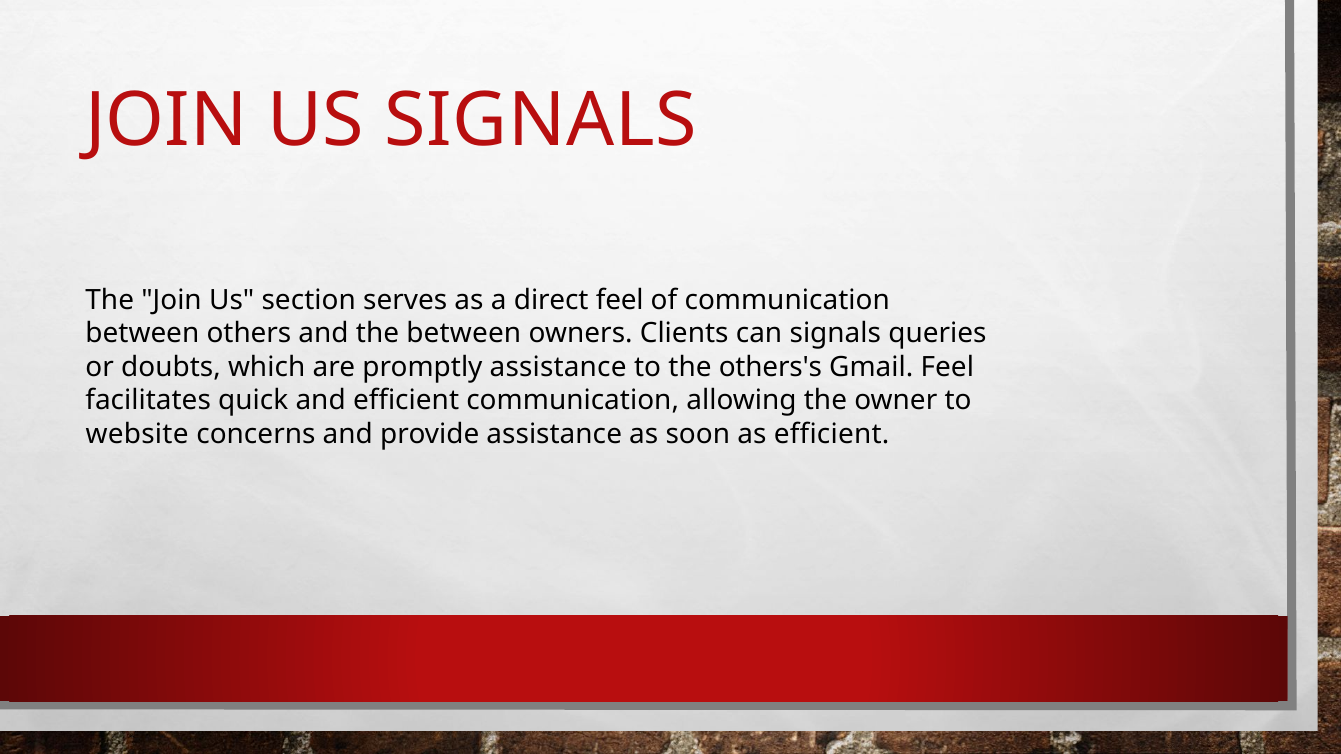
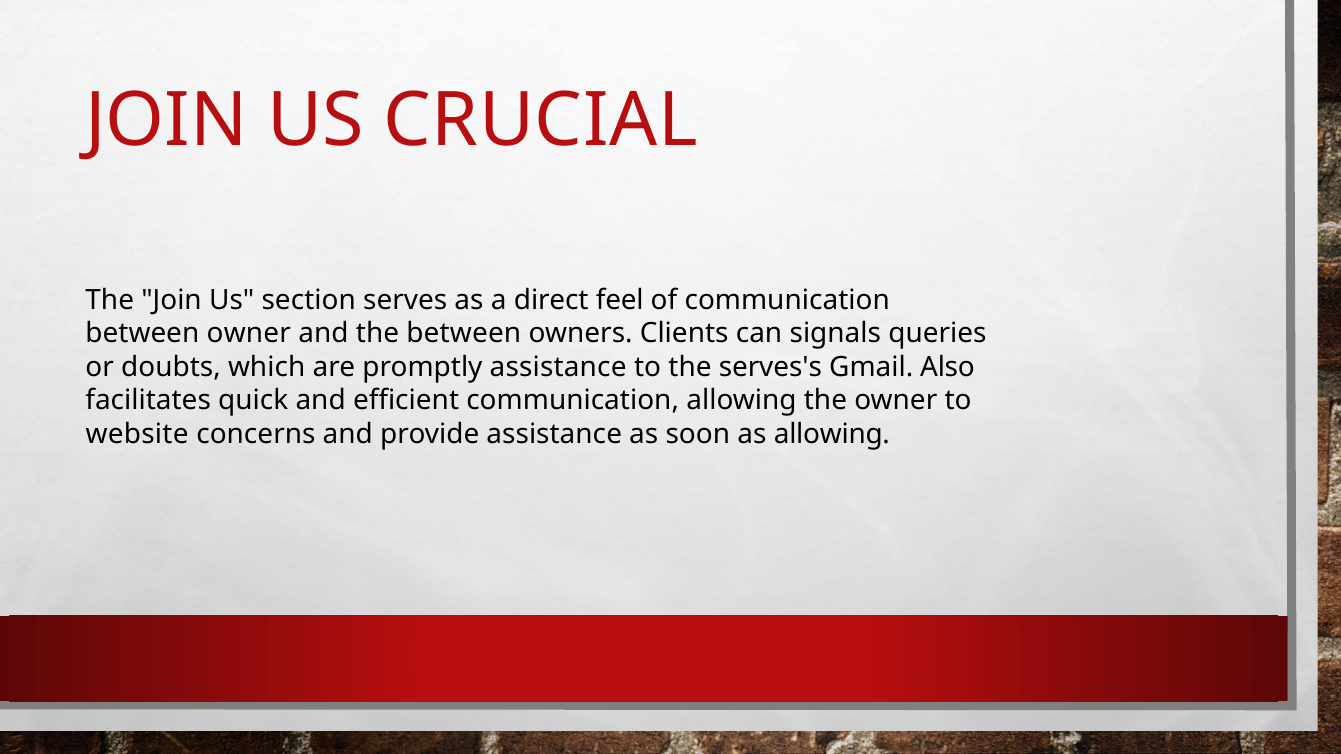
US SIGNALS: SIGNALS -> CRUCIAL (541, 120)
between others: others -> owner (249, 334)
others's: others's -> serves's (770, 367)
Gmail Feel: Feel -> Also (947, 367)
as efficient: efficient -> allowing (832, 434)
